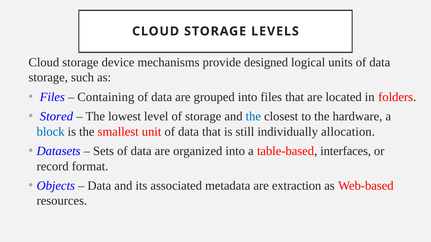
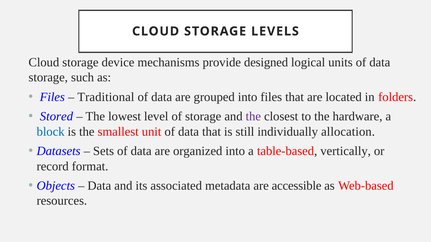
Containing: Containing -> Traditional (106, 97)
the colour: blue -> purple (253, 117)
interfaces: interfaces -> vertically (346, 151)
extraction: extraction -> accessible (297, 186)
